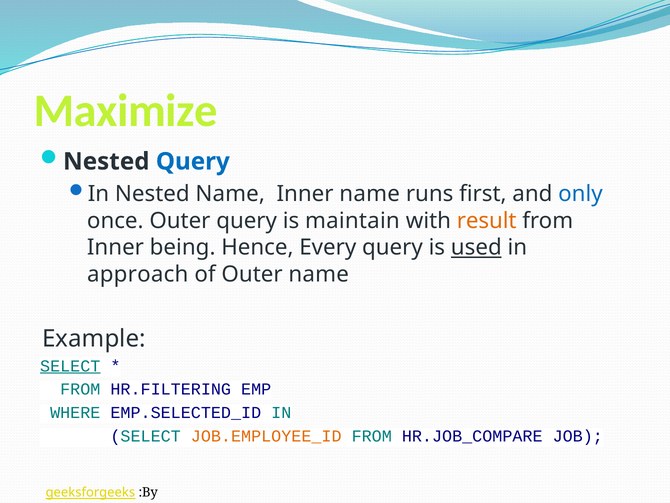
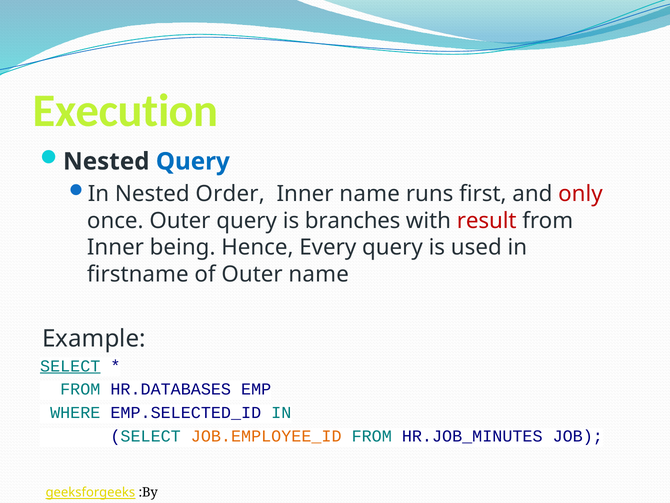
Maximize: Maximize -> Execution (126, 111)
Nested Name: Name -> Order (230, 194)
only colour: blue -> red (580, 194)
maintain: maintain -> branches (353, 220)
result colour: orange -> red (487, 220)
used underline: present -> none (476, 247)
approach: approach -> firstname (138, 274)
HR.FILTERING: HR.FILTERING -> HR.DATABASES (171, 389)
HR.JOB_COMPARE: HR.JOB_COMPARE -> HR.JOB_MINUTES (472, 436)
